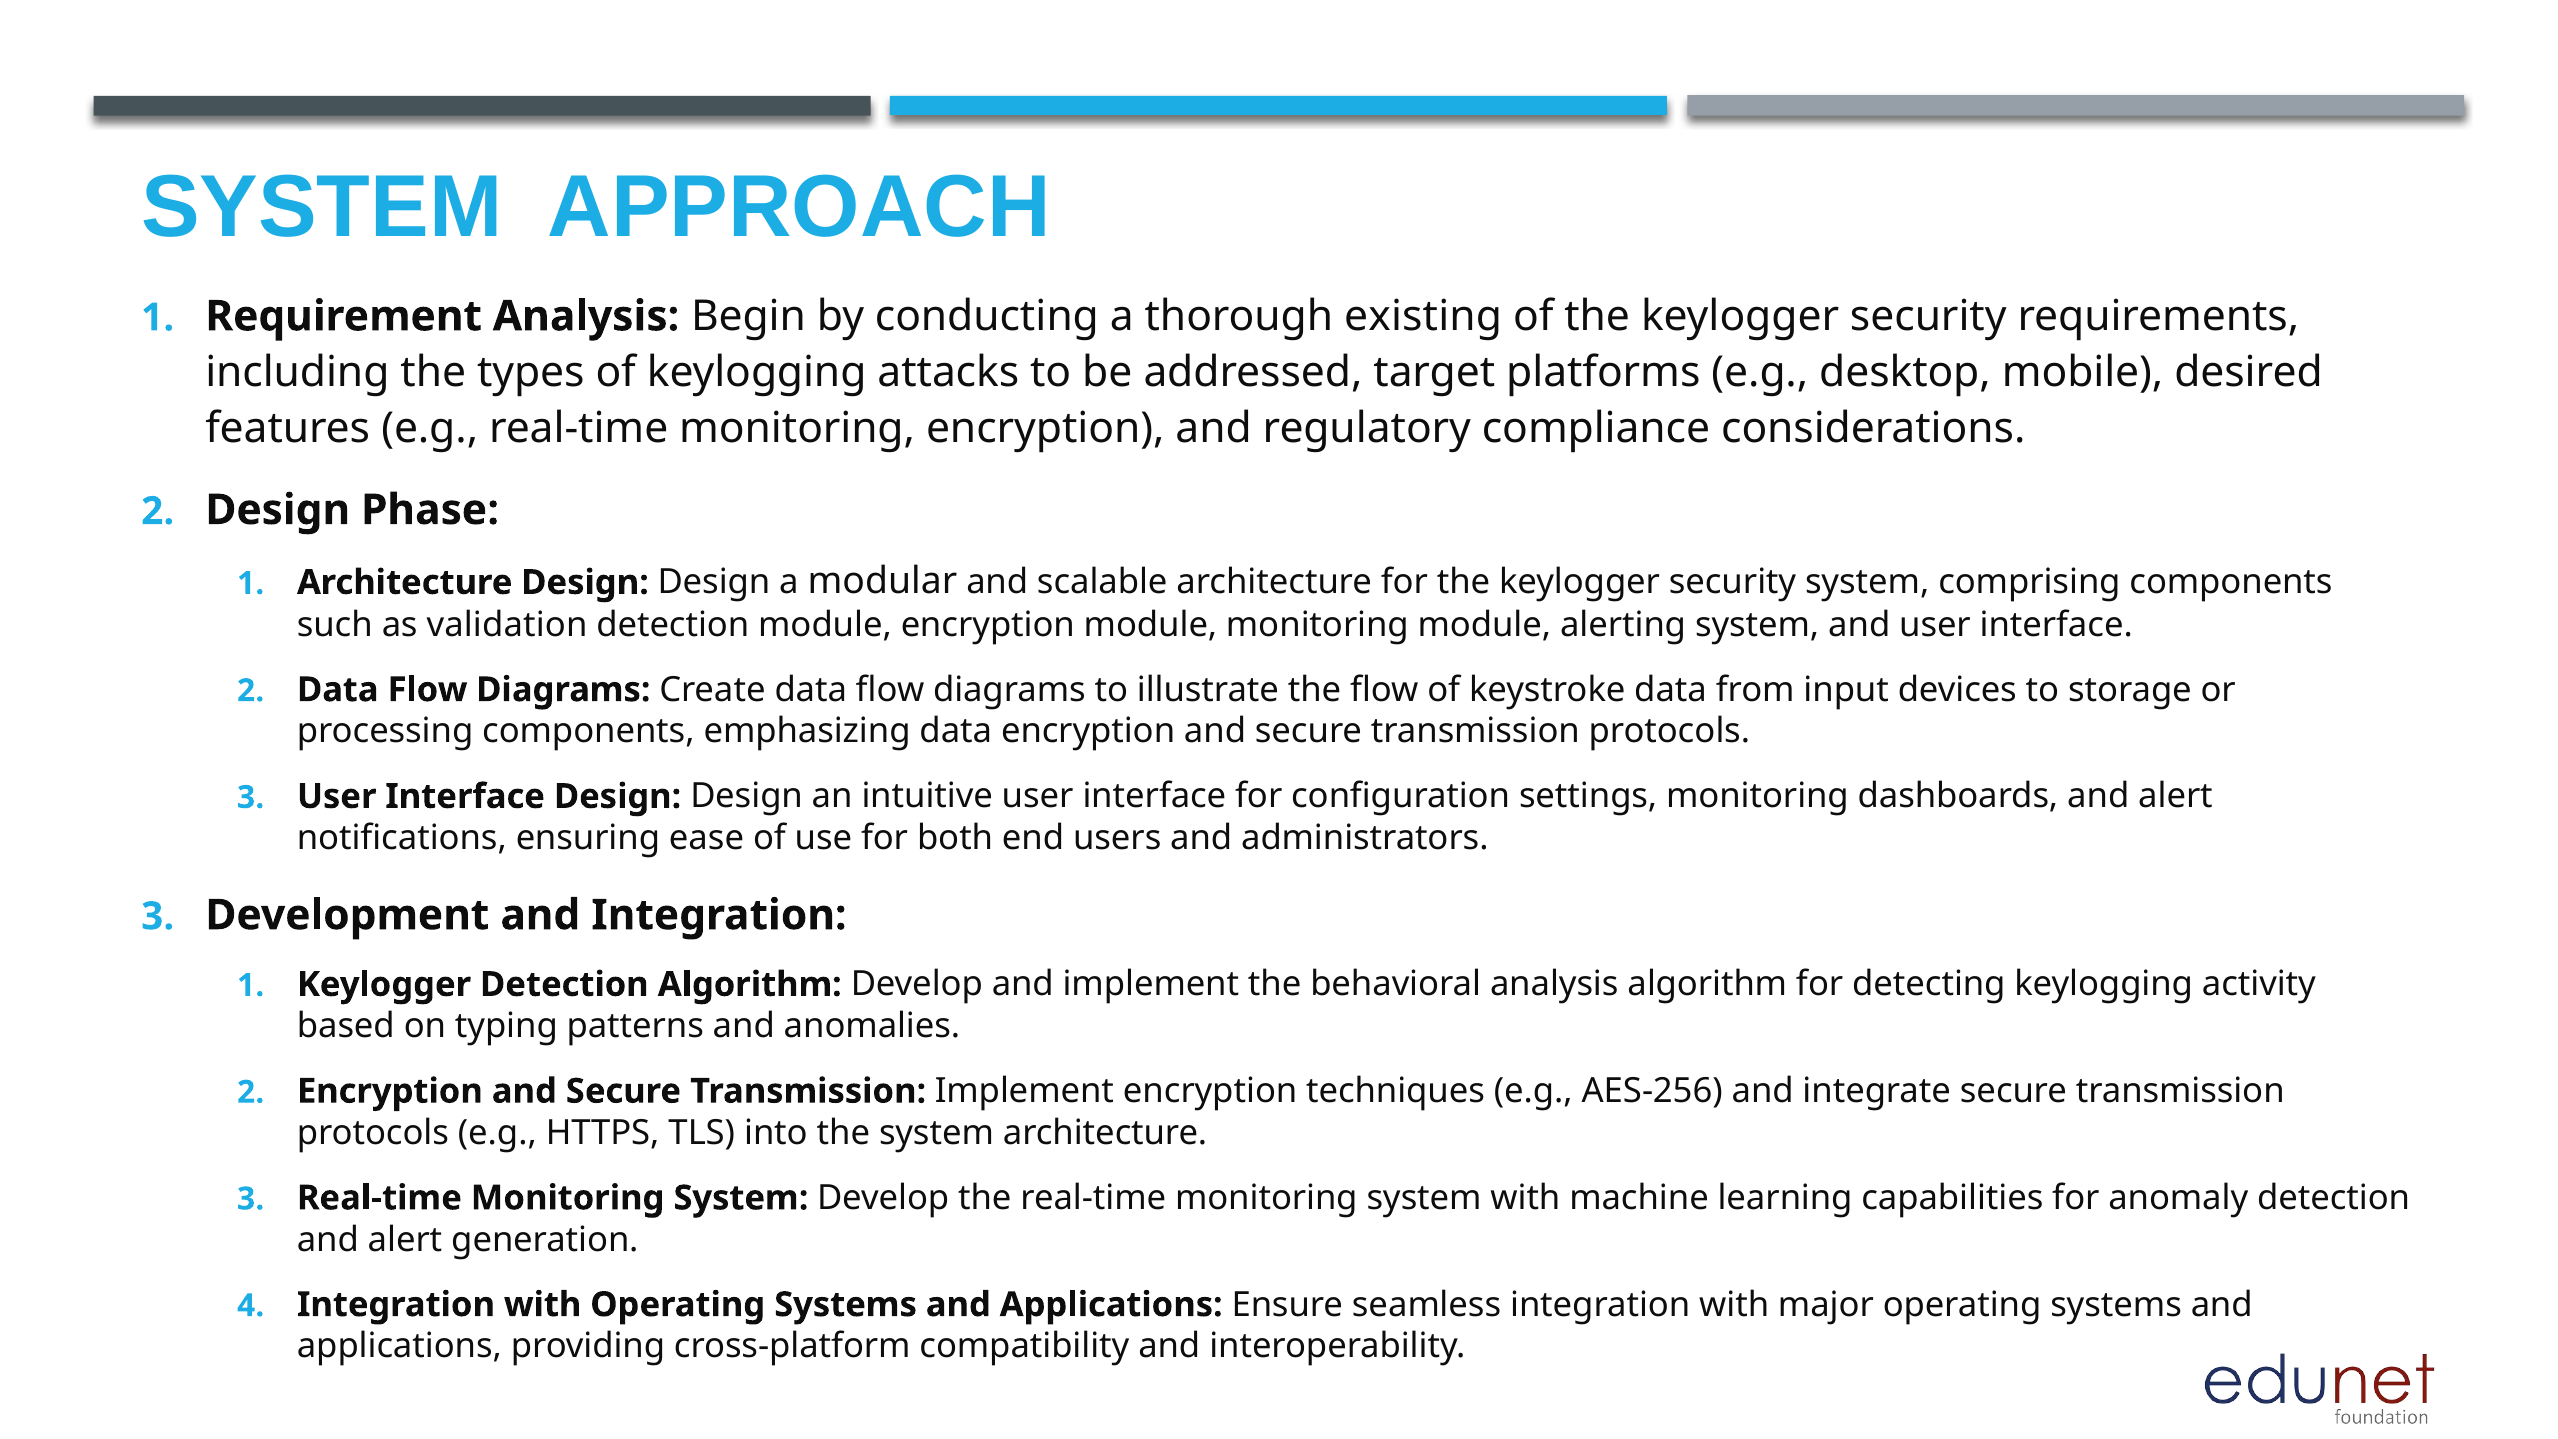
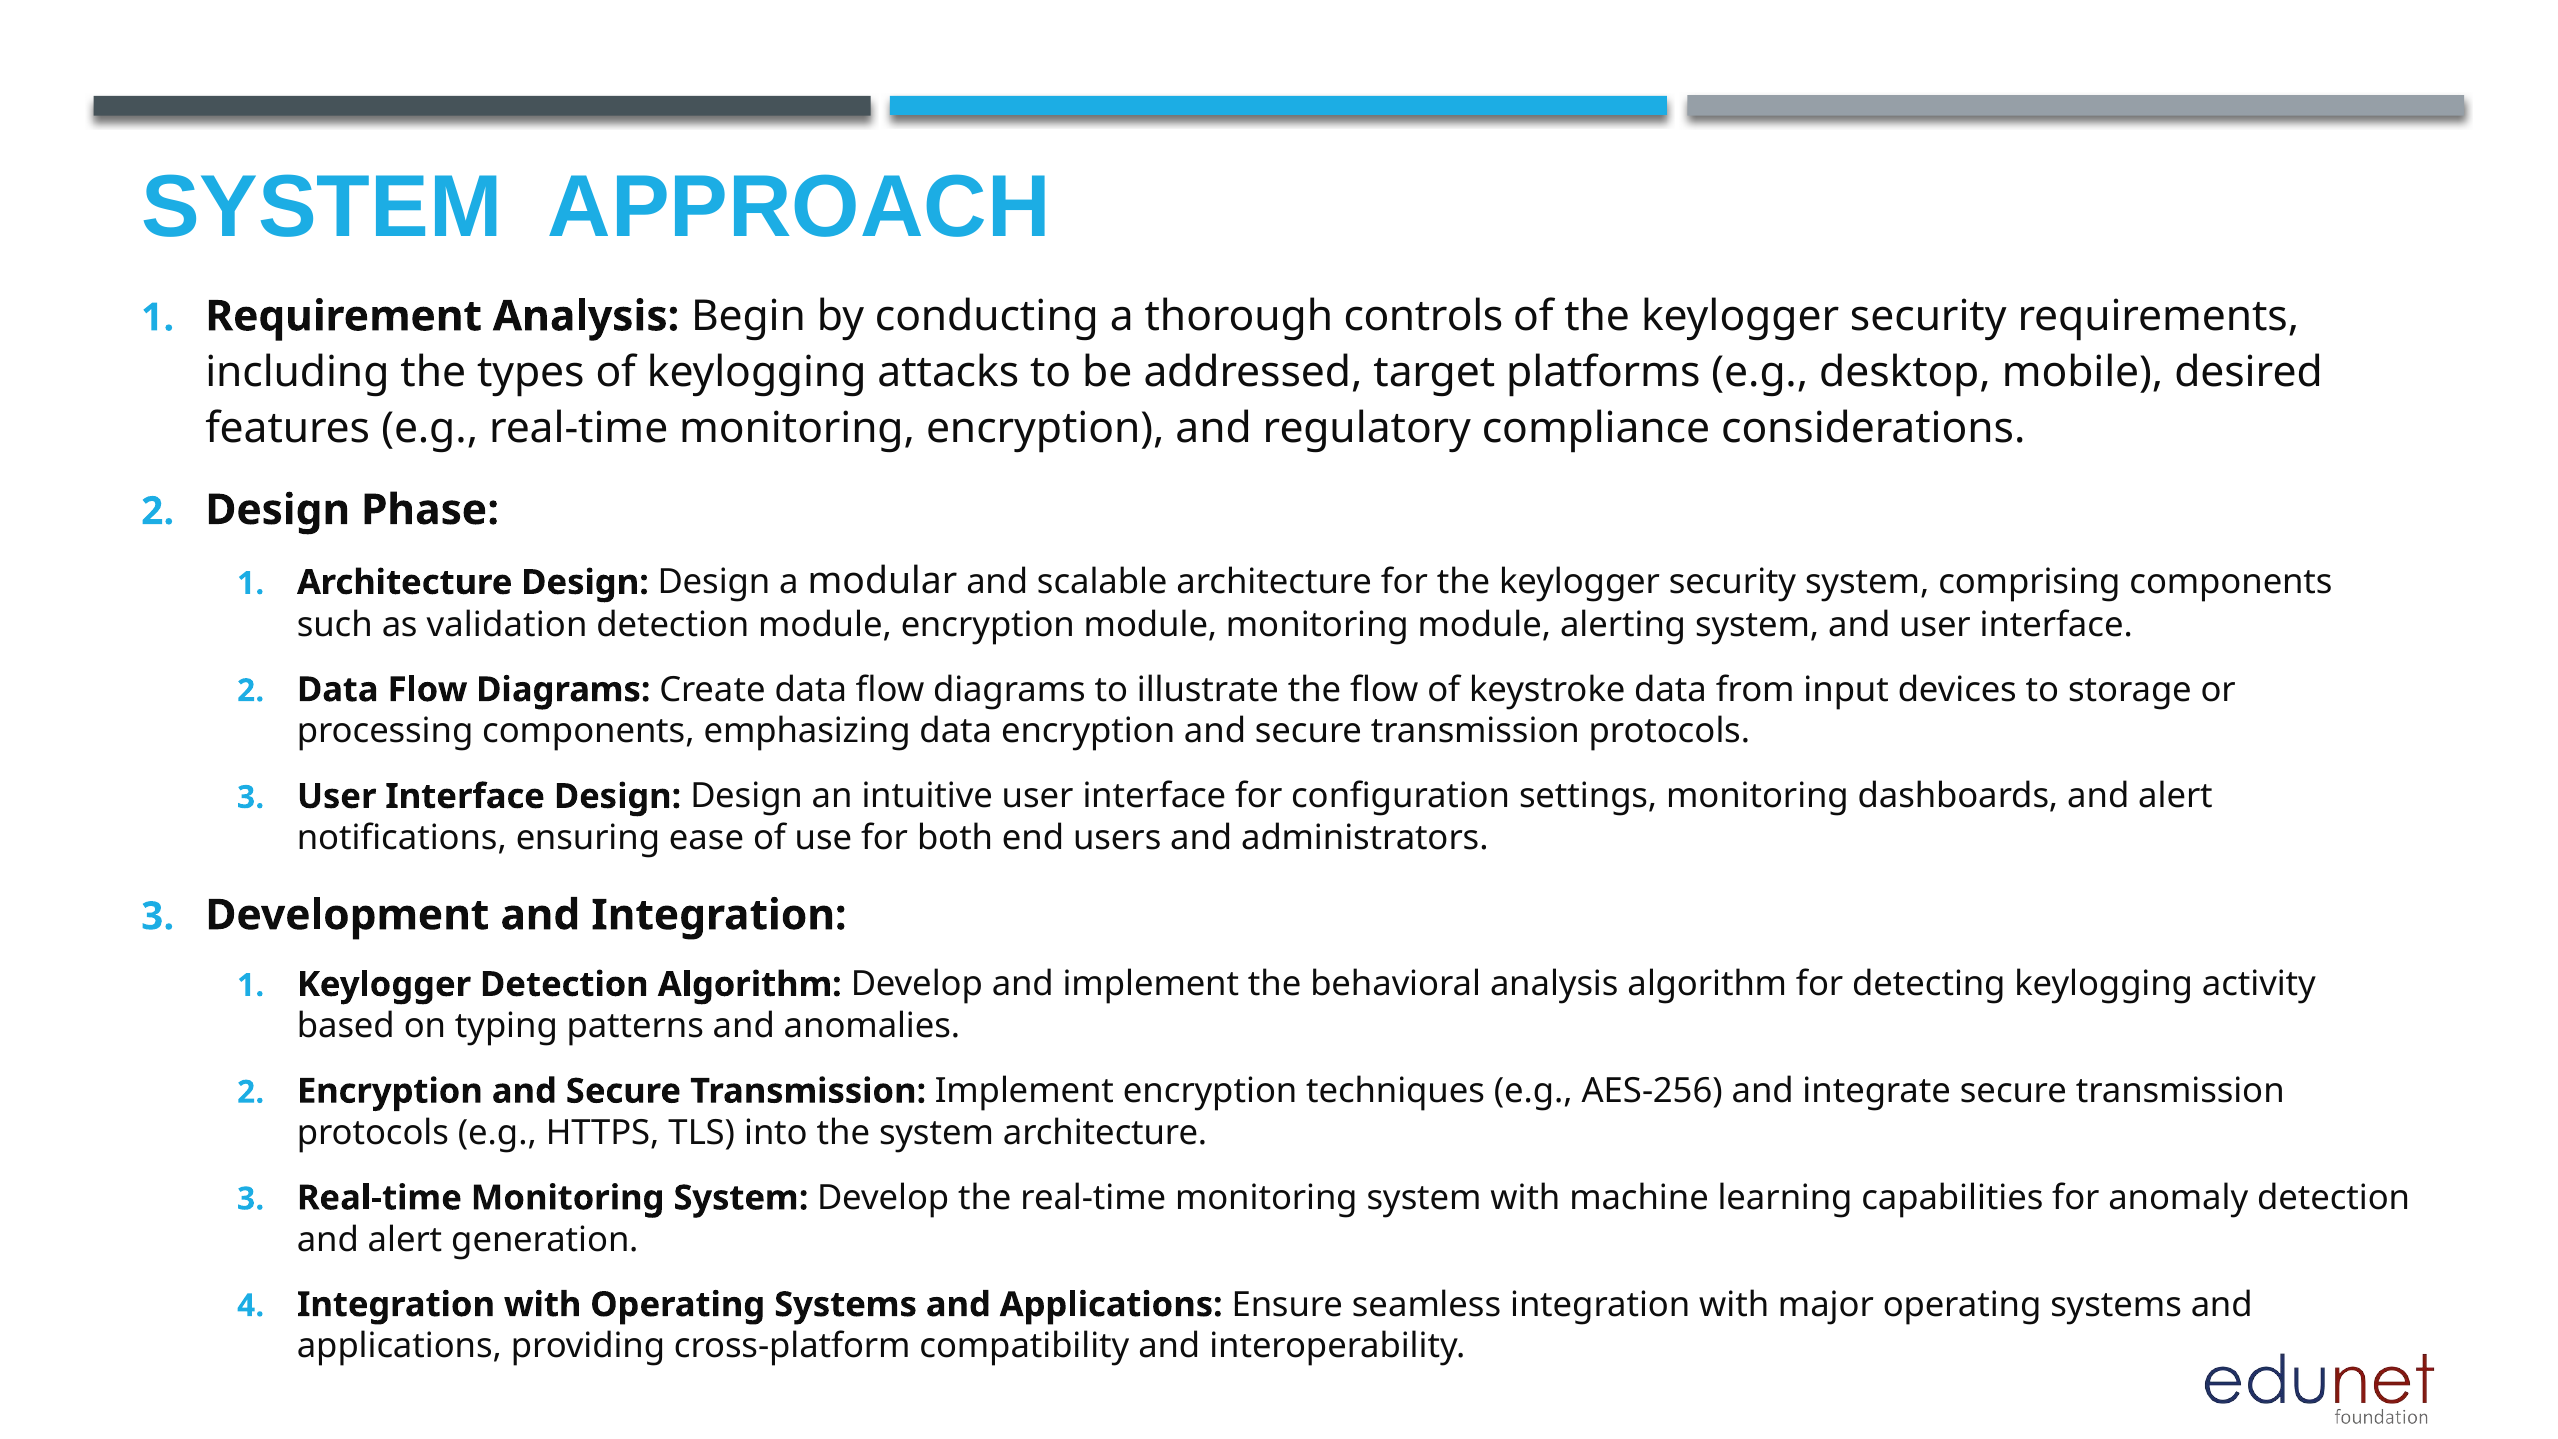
existing: existing -> controls (1423, 316)
